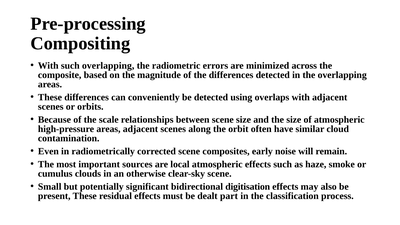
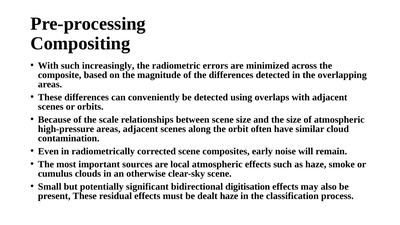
such overlapping: overlapping -> increasingly (108, 66)
dealt part: part -> haze (229, 196)
